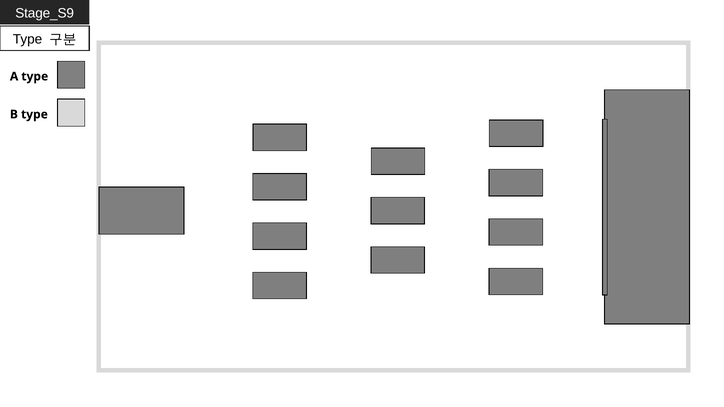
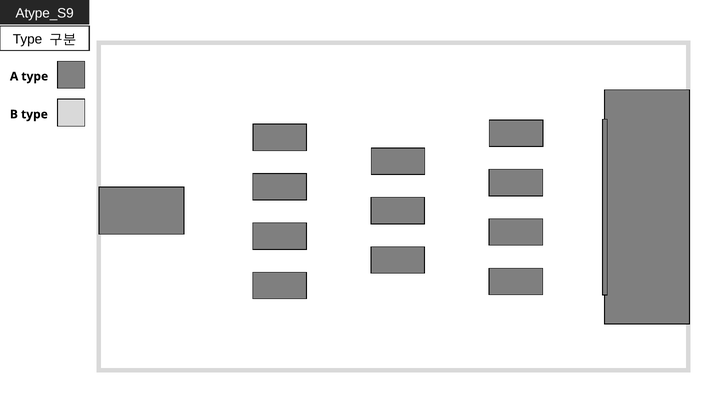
Stage_S9: Stage_S9 -> Atype_S9 (45, 13)
